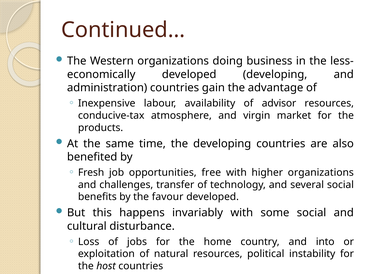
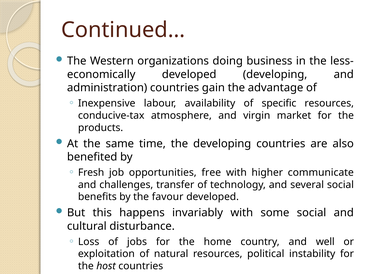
advisor: advisor -> specific (279, 104)
higher organizations: organizations -> communicate (321, 173)
into: into -> well (325, 242)
